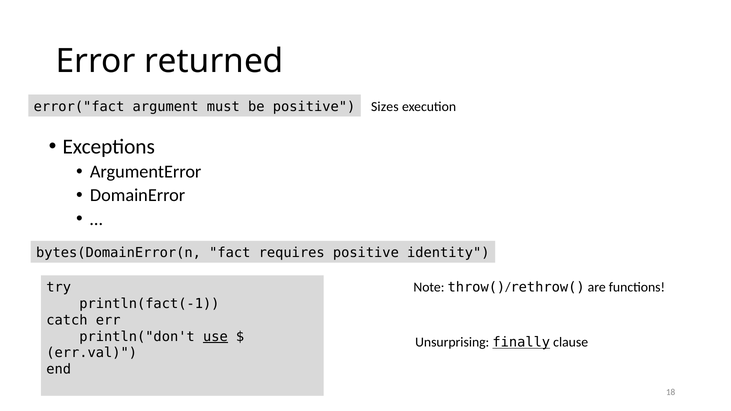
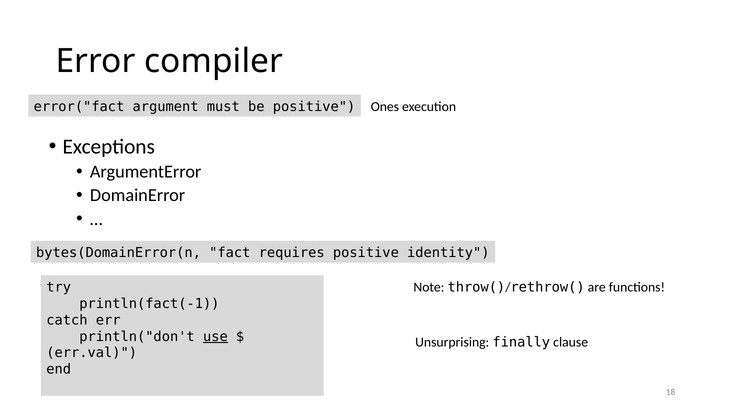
returned: returned -> compiler (214, 61)
Sizes: Sizes -> Ones (385, 107)
finally underline: present -> none (521, 343)
